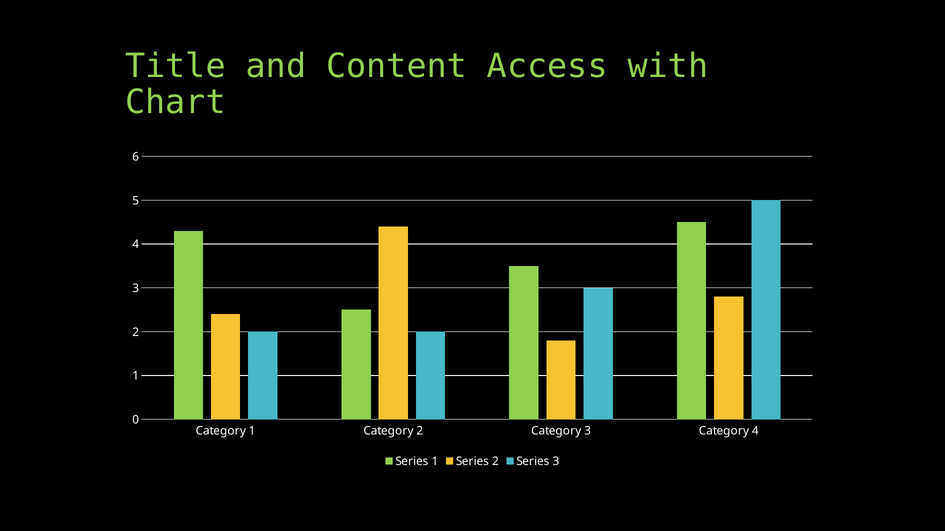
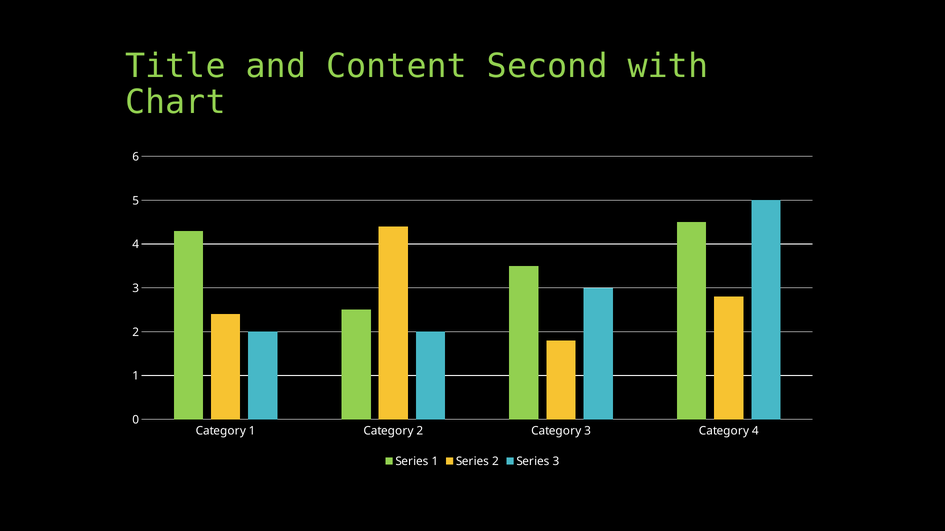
Access: Access -> Second (547, 66)
